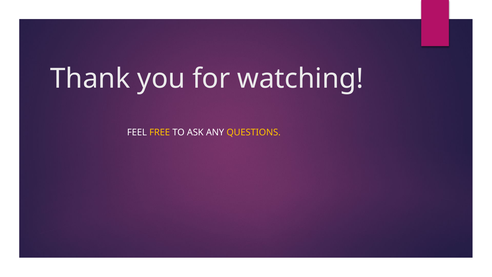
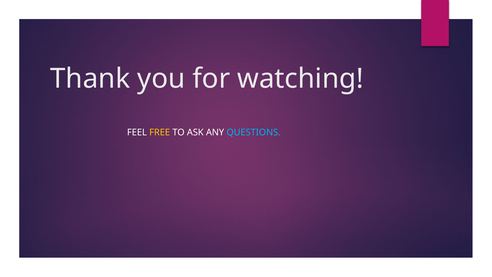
QUESTIONS colour: yellow -> light blue (254, 132)
